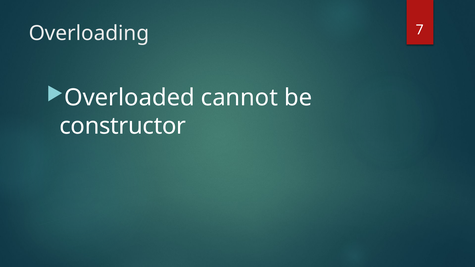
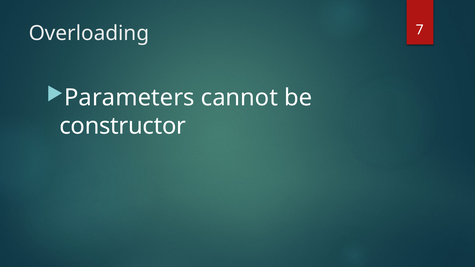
Overloaded: Overloaded -> Parameters (129, 98)
